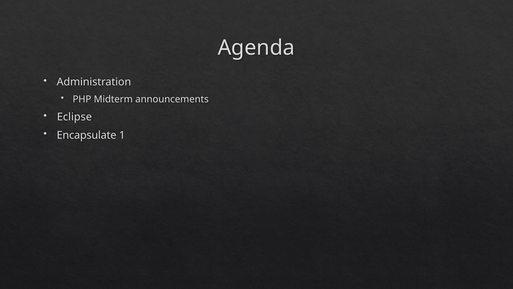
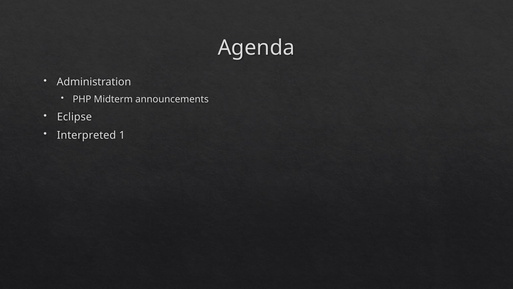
Encapsulate: Encapsulate -> Interpreted (86, 135)
